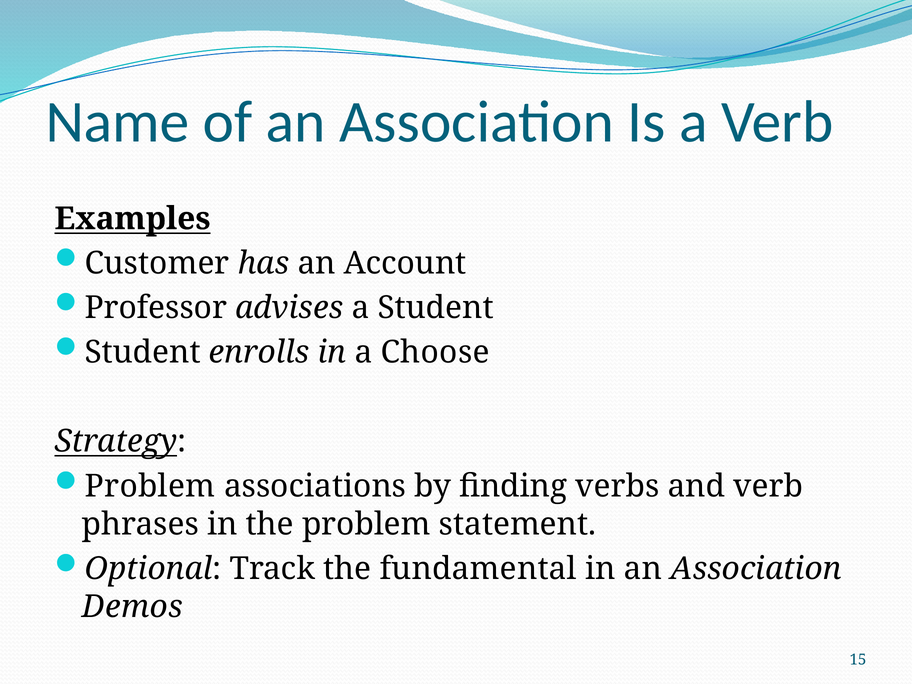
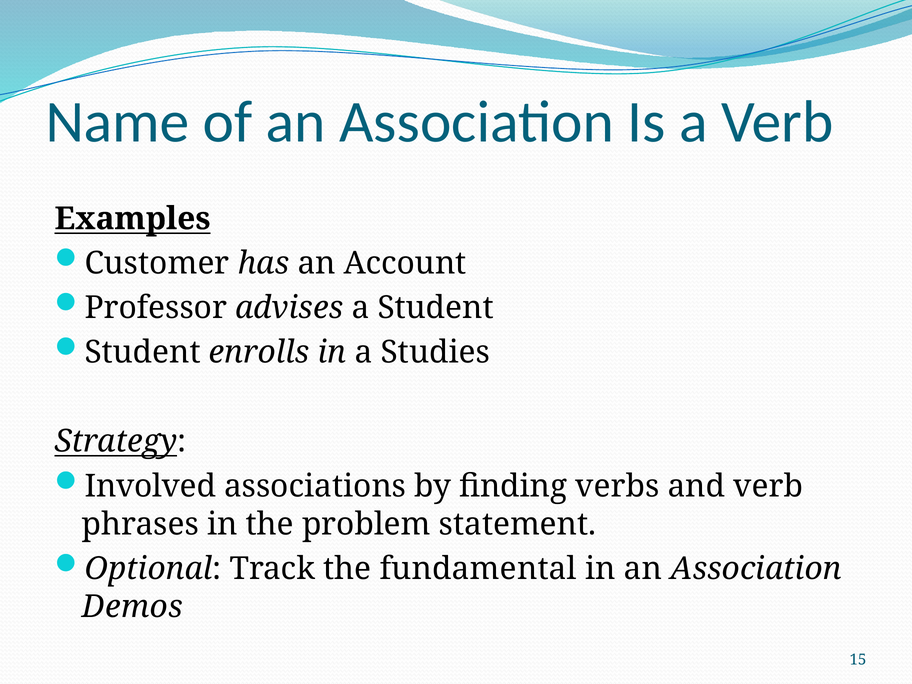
Choose: Choose -> Studies (435, 352)
Problem: Problem -> Involved (150, 486)
